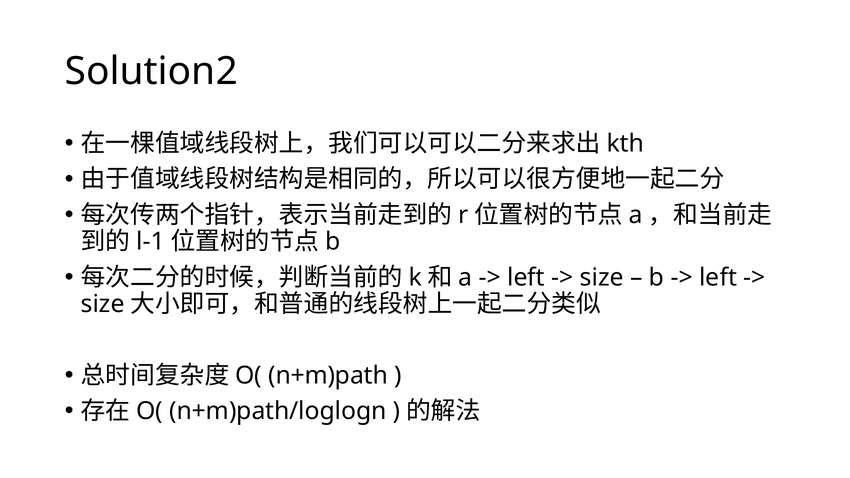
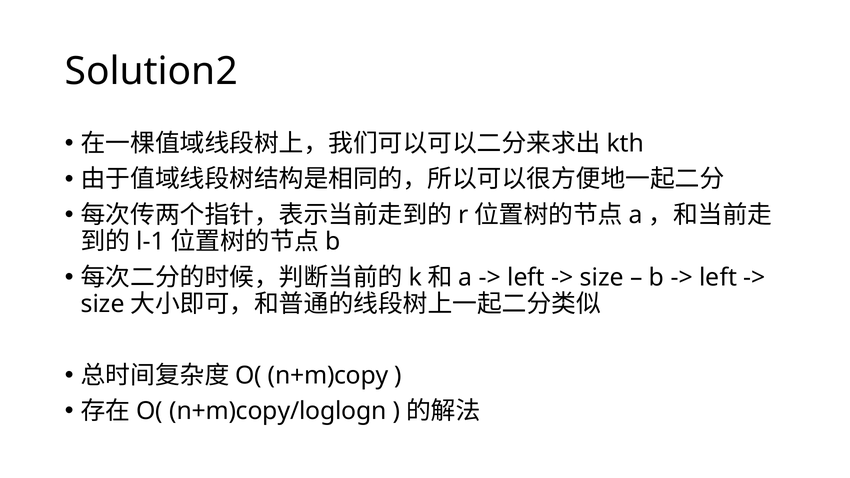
n+m)path: n+m)path -> n+m)copy (328, 375)
n+m)path/loglogn: n+m)path/loglogn -> n+m)copy/loglogn (278, 411)
